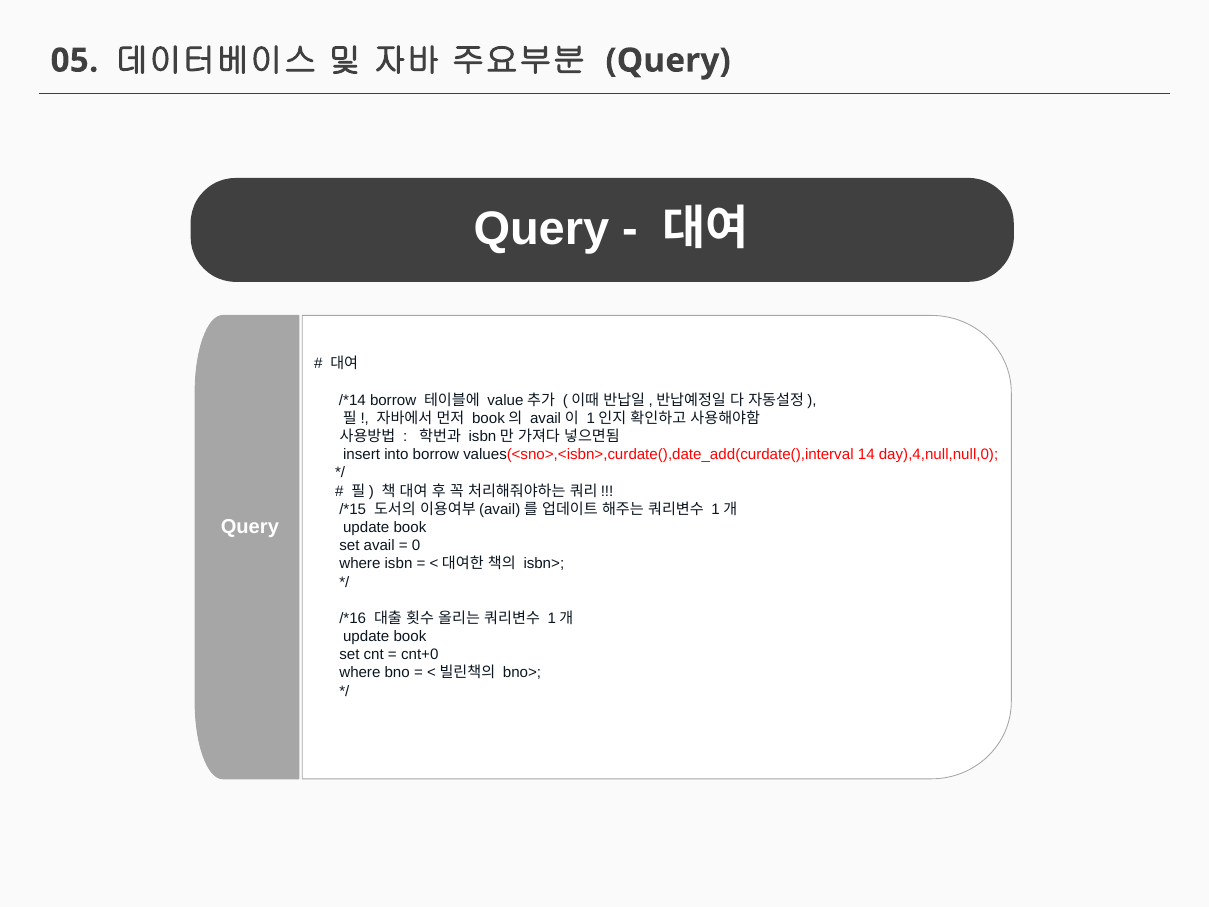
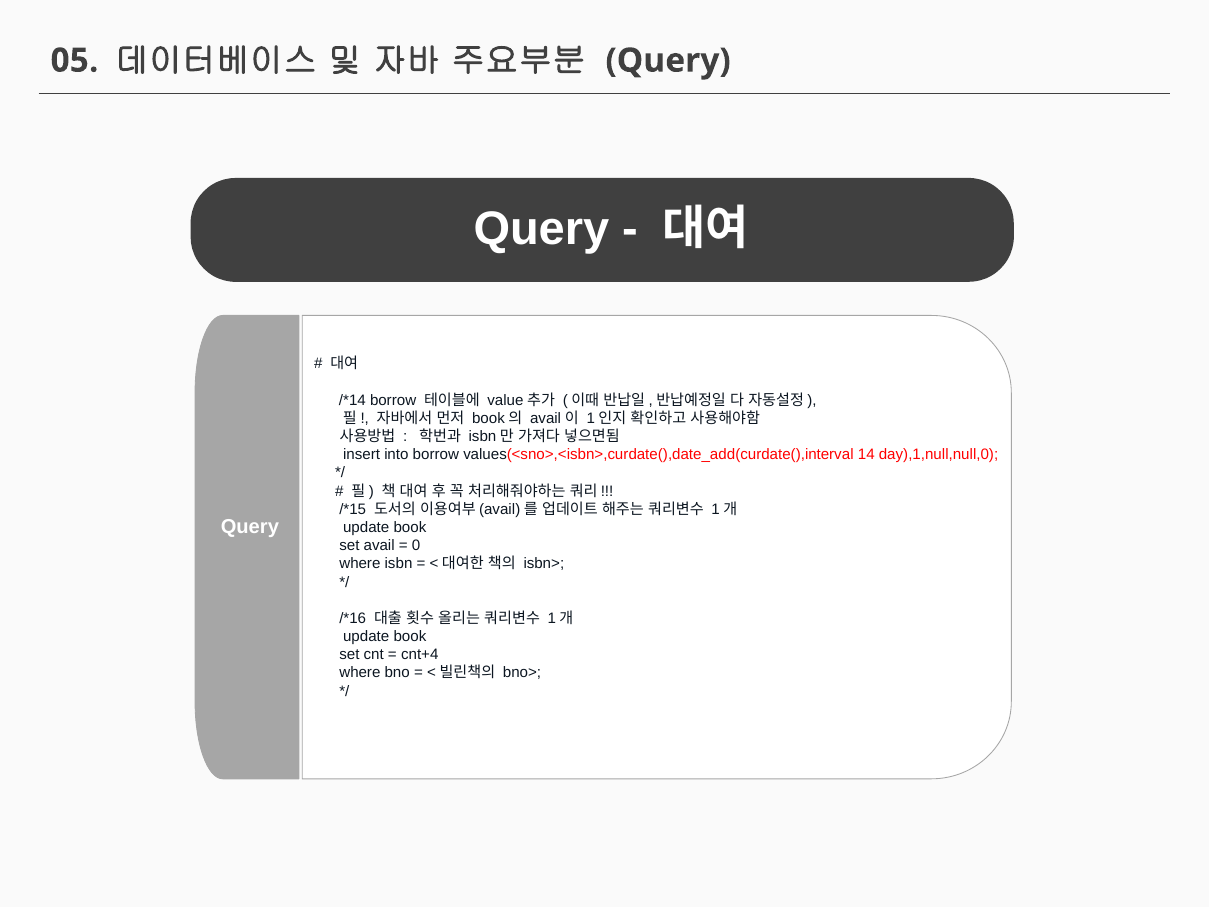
day),4,null,null,0: day),4,null,null,0 -> day),1,null,null,0 (939, 455)
cnt+0: cnt+0 -> cnt+4 (420, 655)
